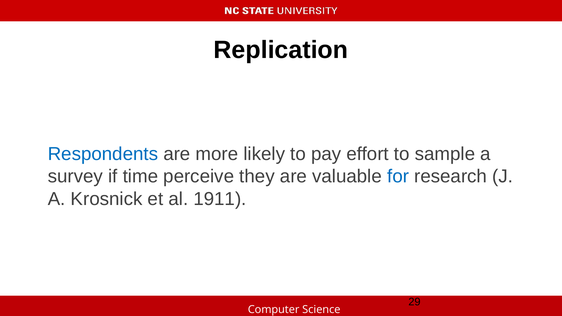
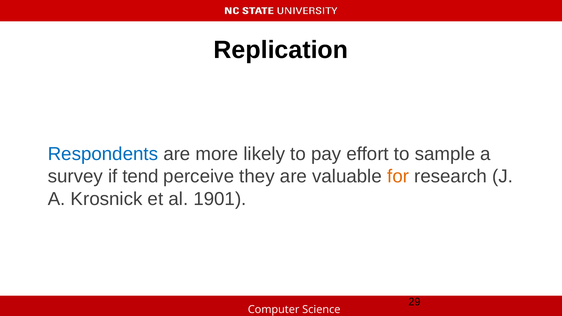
time: time -> tend (141, 177)
for colour: blue -> orange (398, 177)
1911: 1911 -> 1901 (220, 199)
